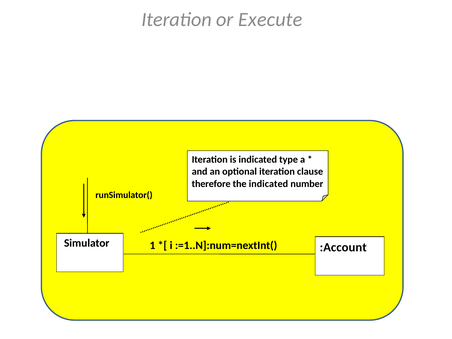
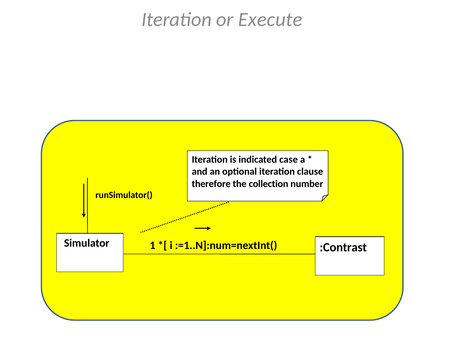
type: type -> case (289, 160)
the indicated: indicated -> collection (269, 184)
:Account: :Account -> :Contrast (343, 247)
